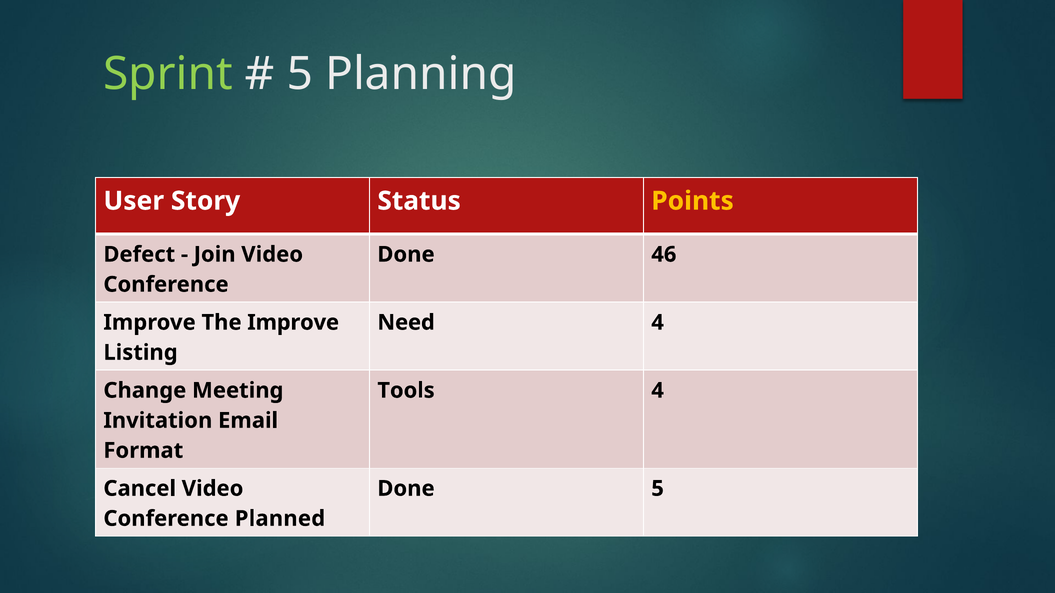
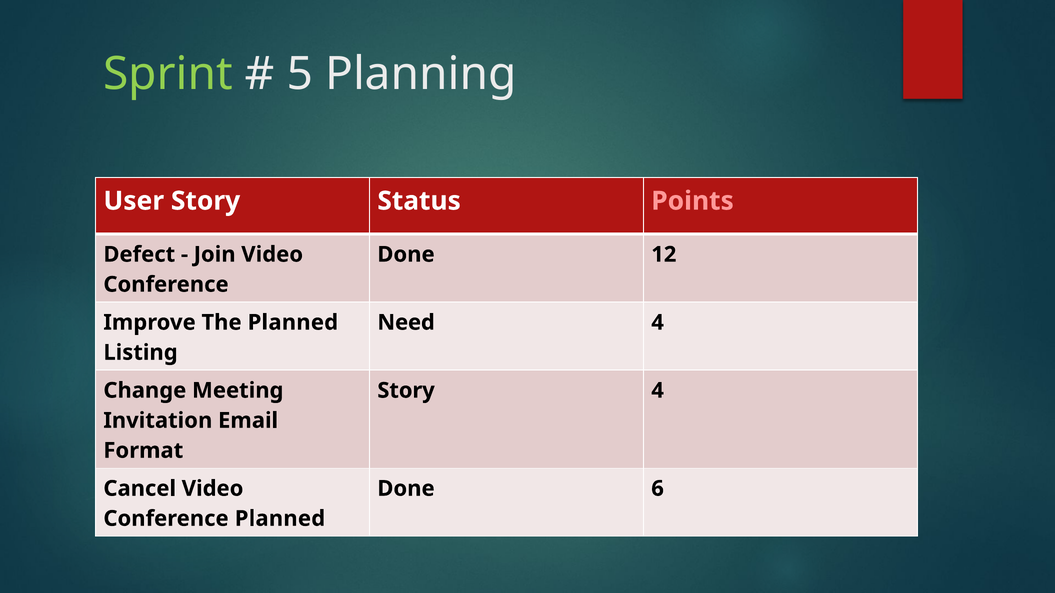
Points colour: yellow -> pink (693, 201)
46: 46 -> 12 (664, 255)
The Improve: Improve -> Planned (293, 323)
Tools: Tools -> Story (406, 391)
Done 5: 5 -> 6 (658, 489)
